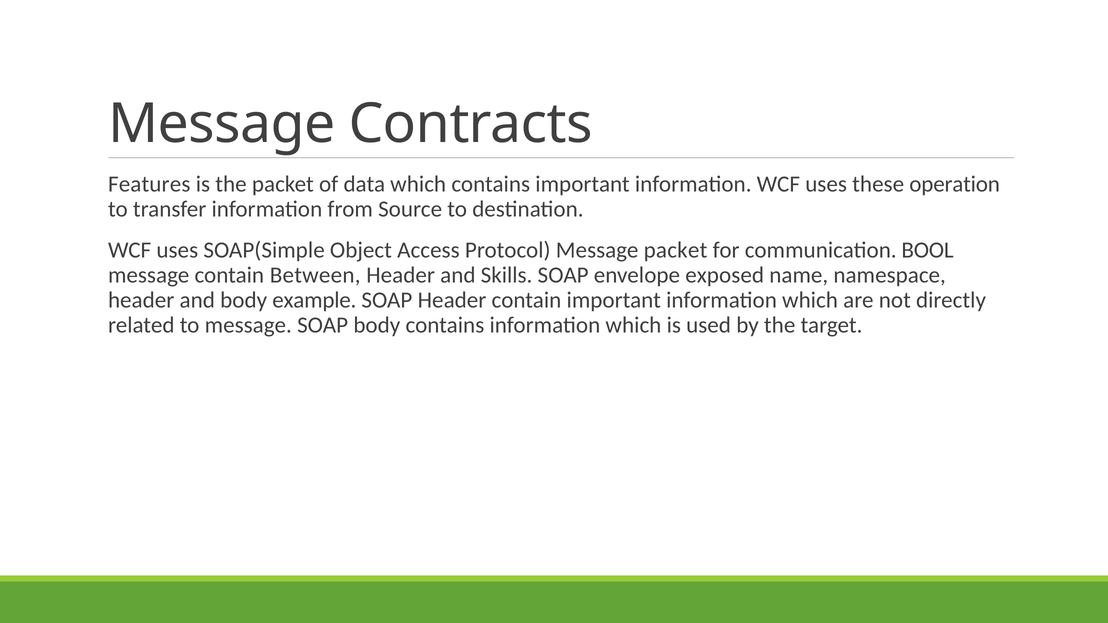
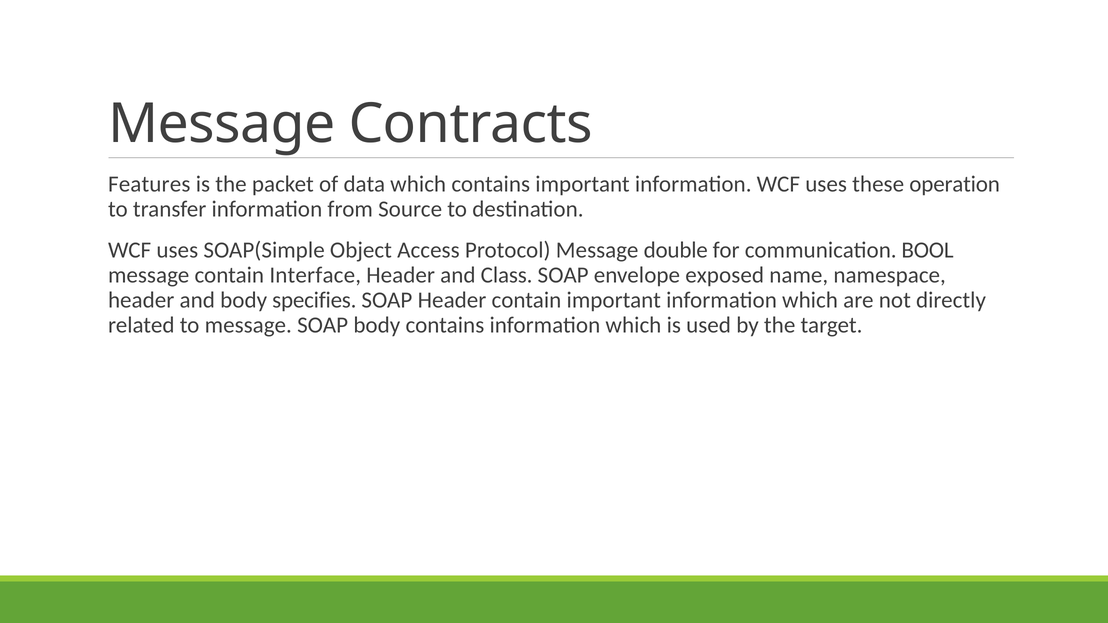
Message packet: packet -> double (676, 250)
Between: Between -> Interface (315, 275)
Skills: Skills -> Class (507, 275)
example: example -> specifies (314, 300)
